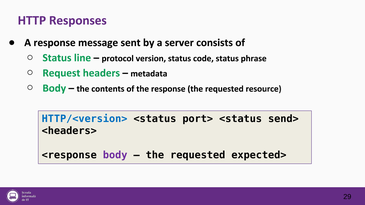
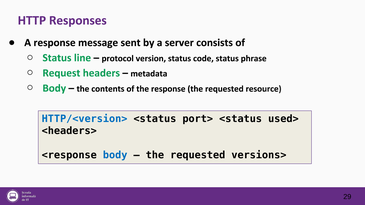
send>: send> -> used> (283, 119)
body colour: purple -> blue (115, 155)
expected>: expected> -> versions> (259, 155)
